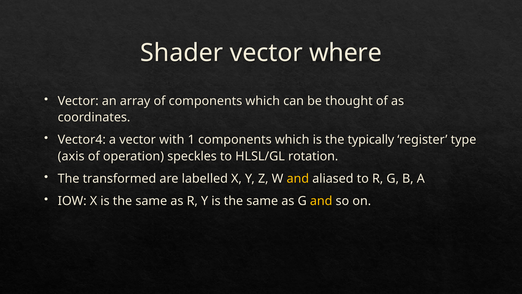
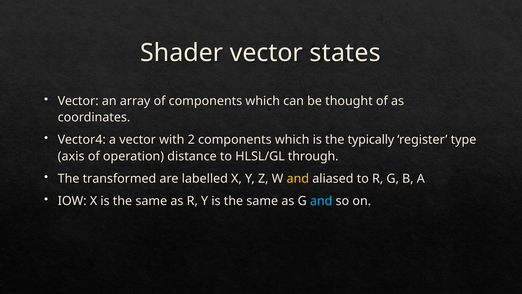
where: where -> states (345, 53)
1: 1 -> 2 (191, 140)
speckles: speckles -> distance (192, 156)
rotation: rotation -> through (313, 156)
and colour: yellow -> light blue (321, 201)
